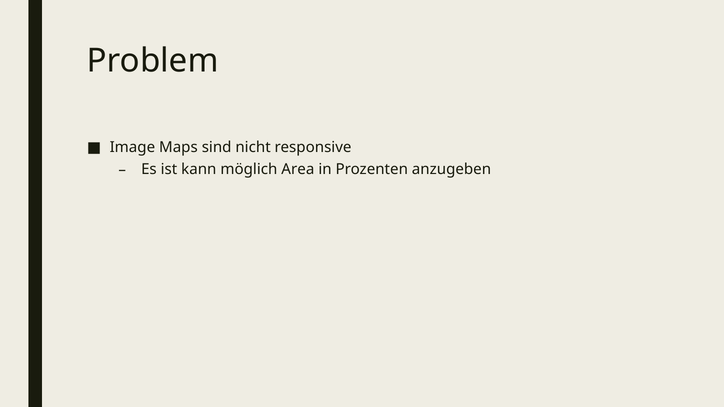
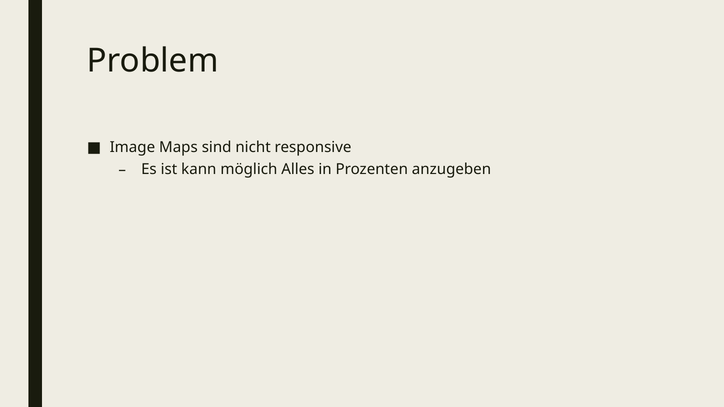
Area: Area -> Alles (298, 169)
